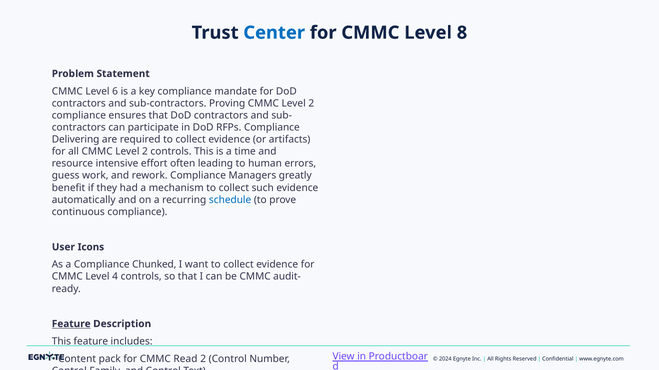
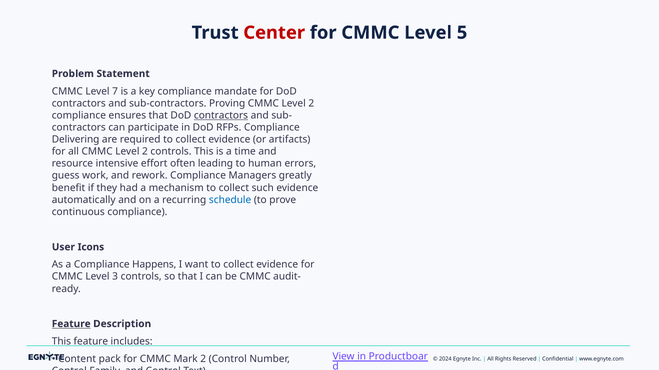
Center colour: blue -> red (274, 33)
8: 8 -> 5 (462, 33)
6: 6 -> 7 (115, 91)
contractors underline: none -> present (221, 116)
Chunked: Chunked -> Happens (154, 265)
4: 4 -> 3 (115, 277)
Read: Read -> Mark (186, 360)
